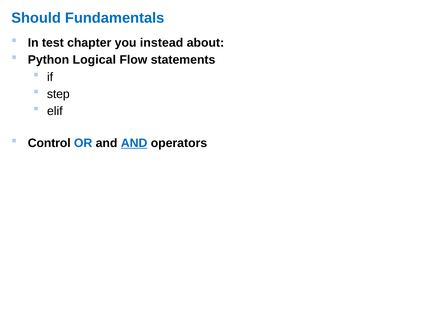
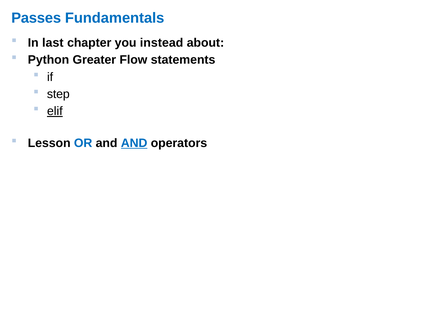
Should: Should -> Passes (36, 18)
test: test -> last (53, 43)
Logical: Logical -> Greater (94, 60)
elif underline: none -> present (55, 111)
Control: Control -> Lesson (49, 143)
